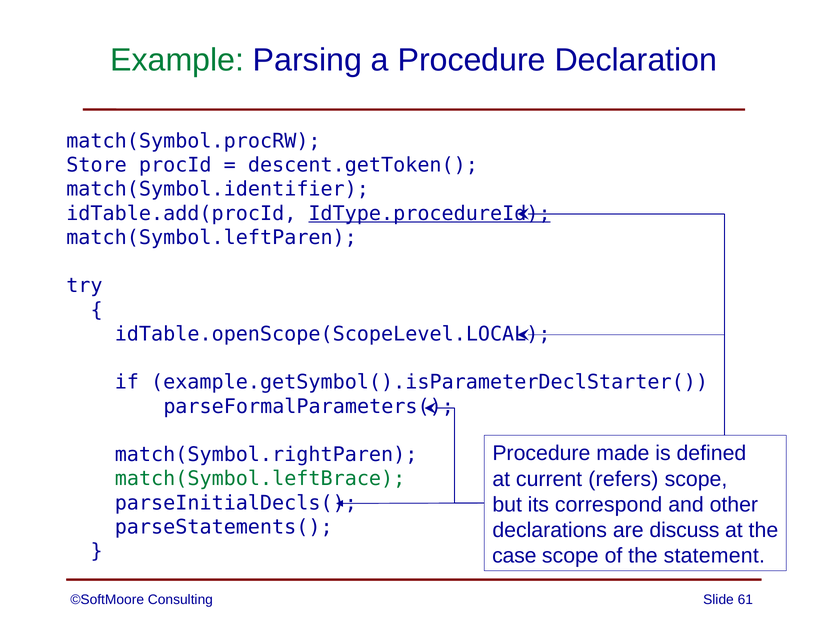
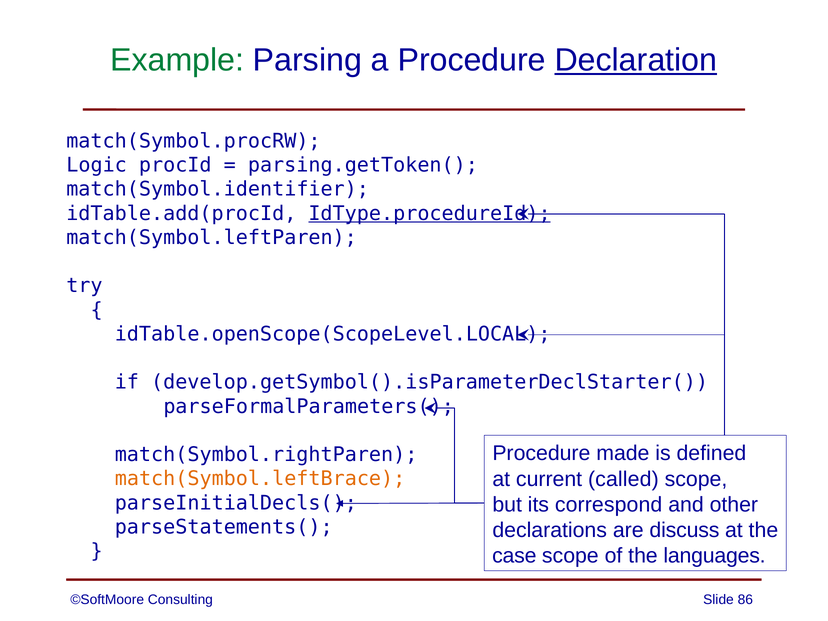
Declaration underline: none -> present (636, 60)
Store: Store -> Logic (97, 165)
descent.getToken(: descent.getToken( -> parsing.getToken( (363, 165)
example.getSymbol().isParameterDeclStarter(: example.getSymbol().isParameterDeclStarter( -> develop.getSymbol().isParameterDeclStarter( (430, 382)
refers: refers -> called (623, 479)
match(Symbol.leftBrace colour: green -> orange (260, 479)
statement: statement -> languages (715, 556)
61: 61 -> 86 (745, 600)
